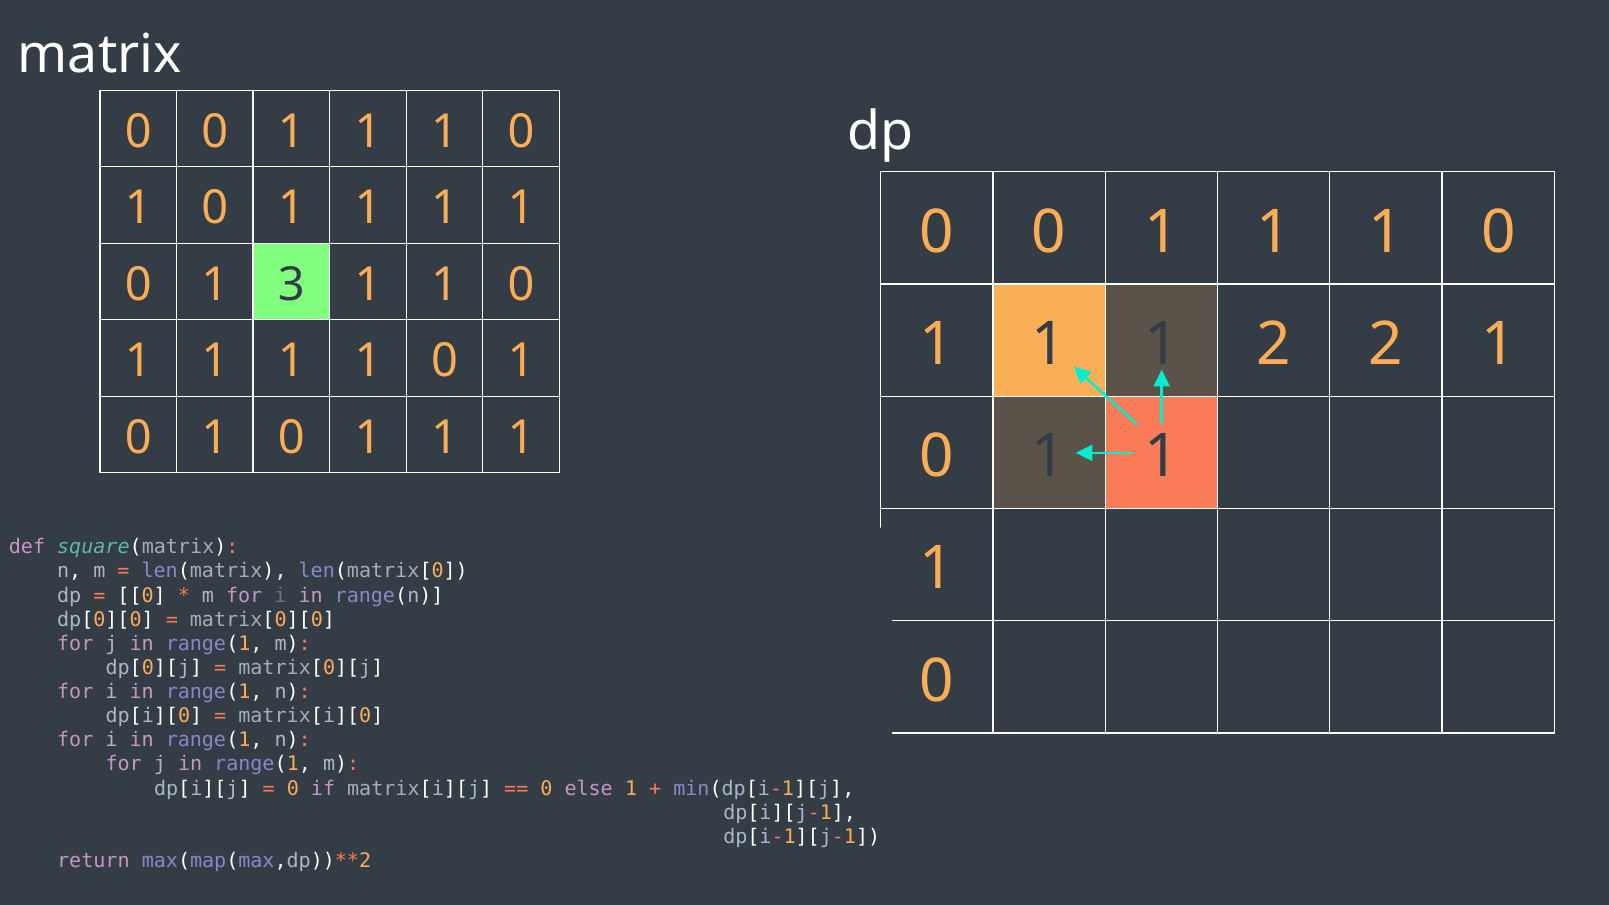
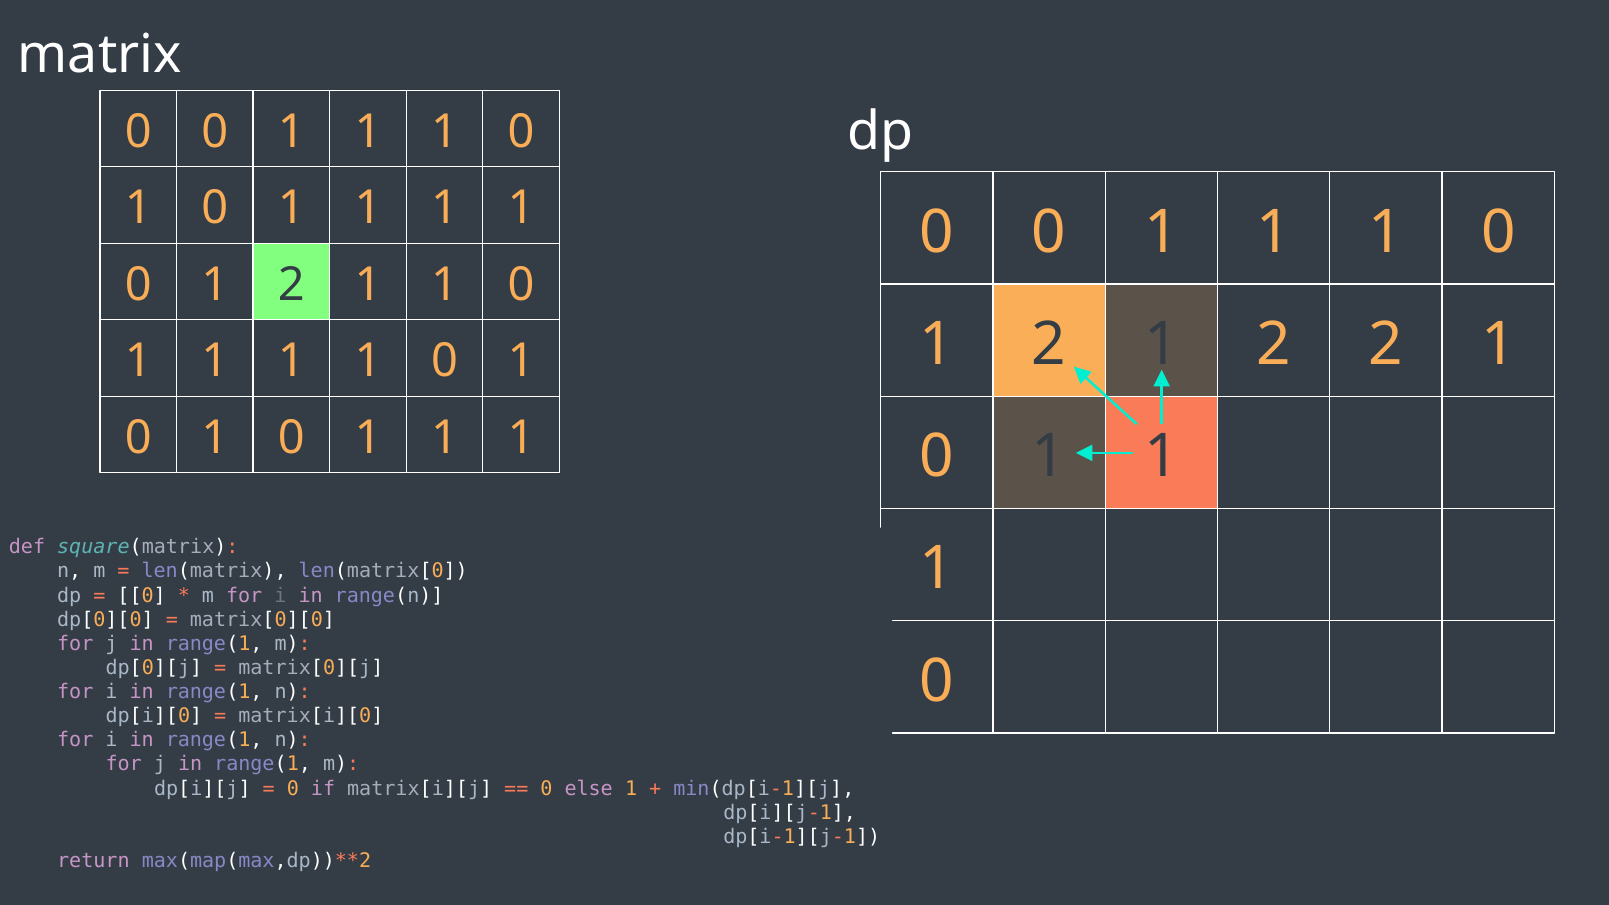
3: 3 -> 2 (291, 285)
1: 1 -> 2 (1049, 344)
